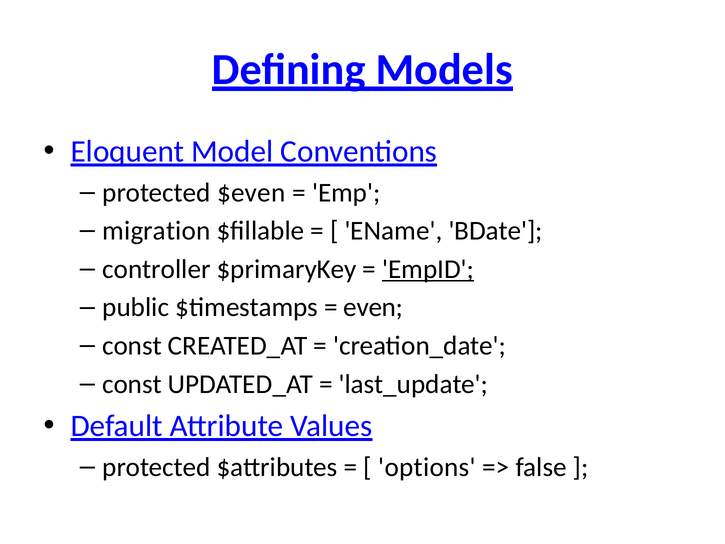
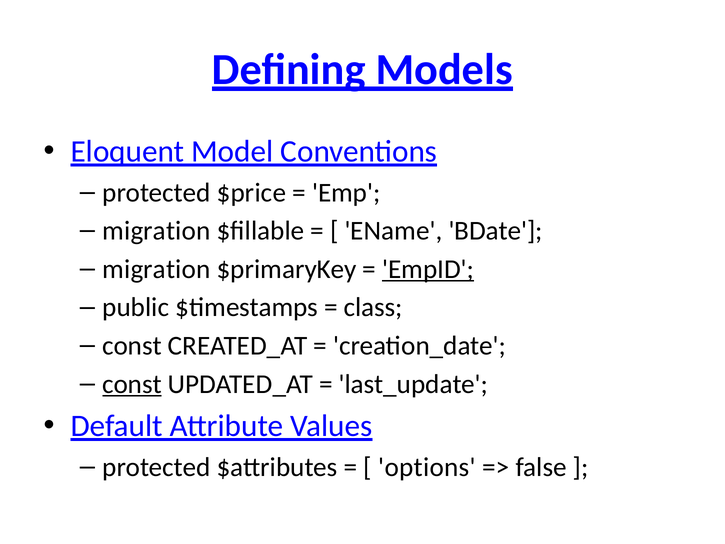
$even: $even -> $price (251, 192)
controller: controller -> migration (156, 269)
even: even -> class (373, 307)
const underline: none -> present (132, 384)
